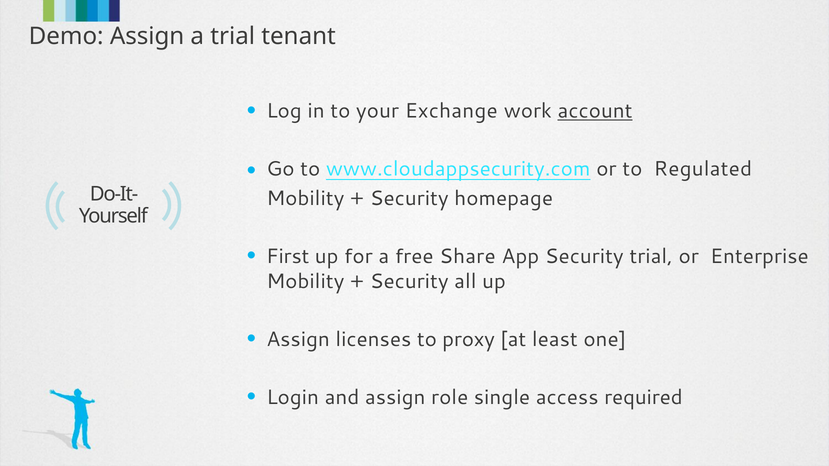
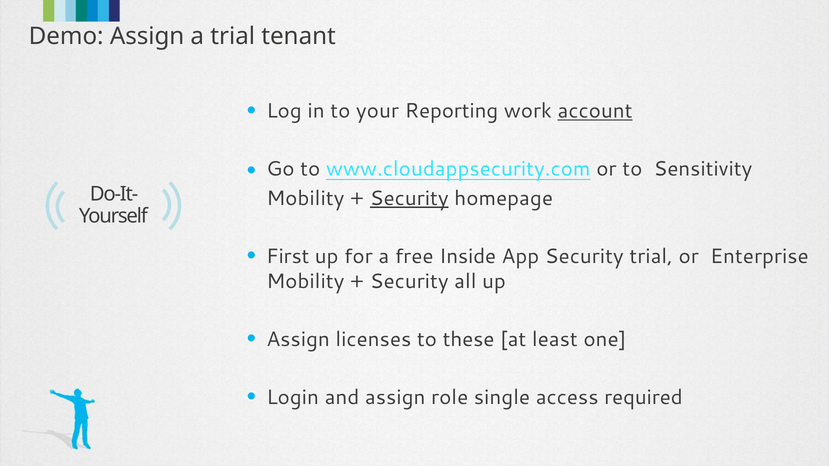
Exchange: Exchange -> Reporting (451, 111)
Regulated: Regulated -> Sensitivity (703, 169)
Security underline: none -> present (409, 198)
Share: Share -> Inside (468, 257)
proxy: proxy -> these (469, 339)
